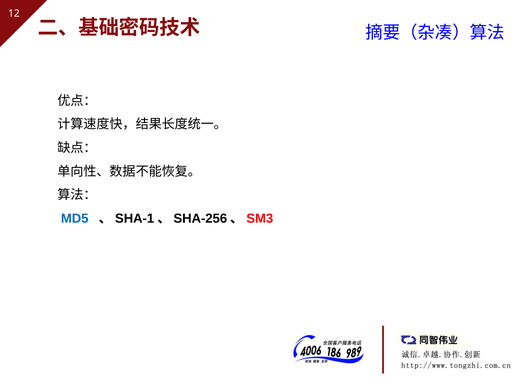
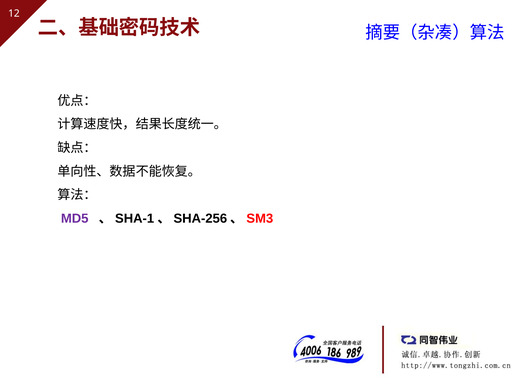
MD5 colour: blue -> purple (75, 218)
